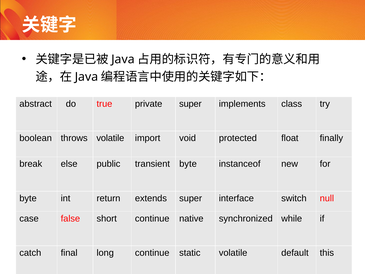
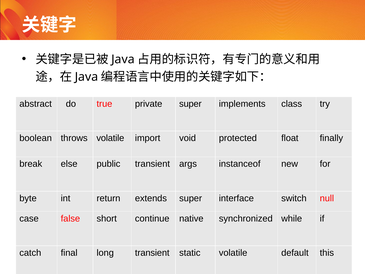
transient byte: byte -> args (188, 164)
long continue: continue -> transient (152, 253)
